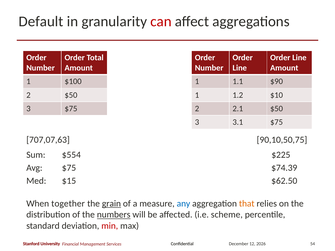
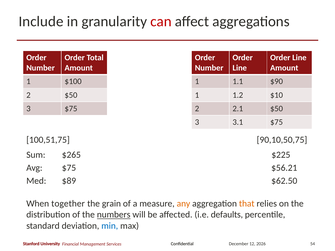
Default: Default -> Include (41, 21)
707,07,63: 707,07,63 -> 100,51,75 (48, 140)
$554: $554 -> $265 (71, 155)
$74.39: $74.39 -> $56.21 (284, 168)
$15: $15 -> $89 (69, 181)
grain underline: present -> none (111, 204)
any colour: blue -> orange (183, 204)
scheme: scheme -> defaults (227, 215)
min colour: red -> blue (110, 226)
